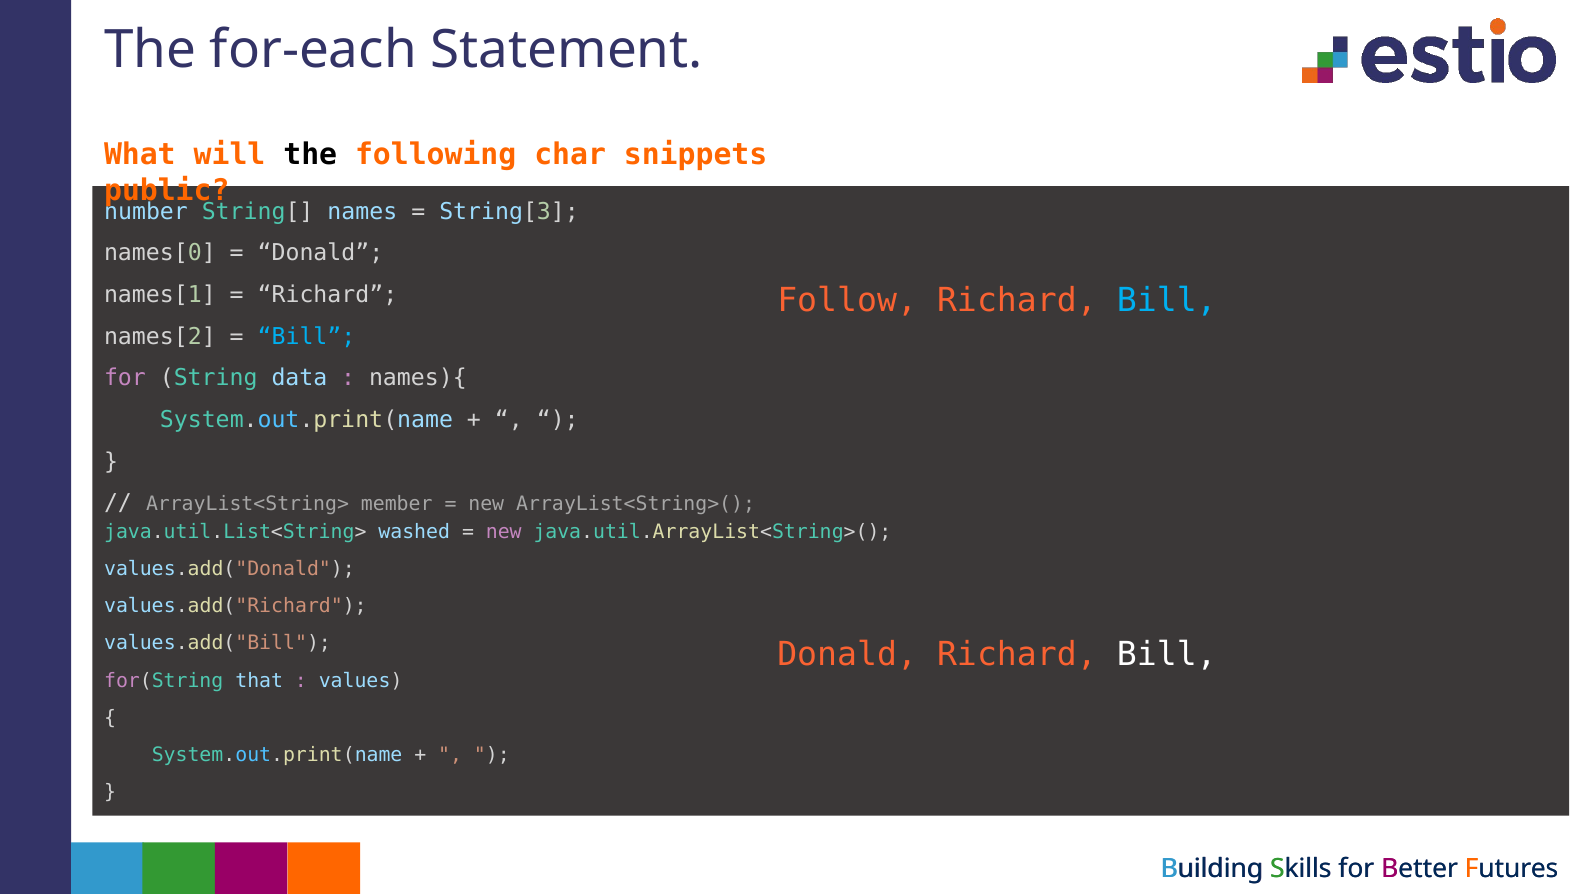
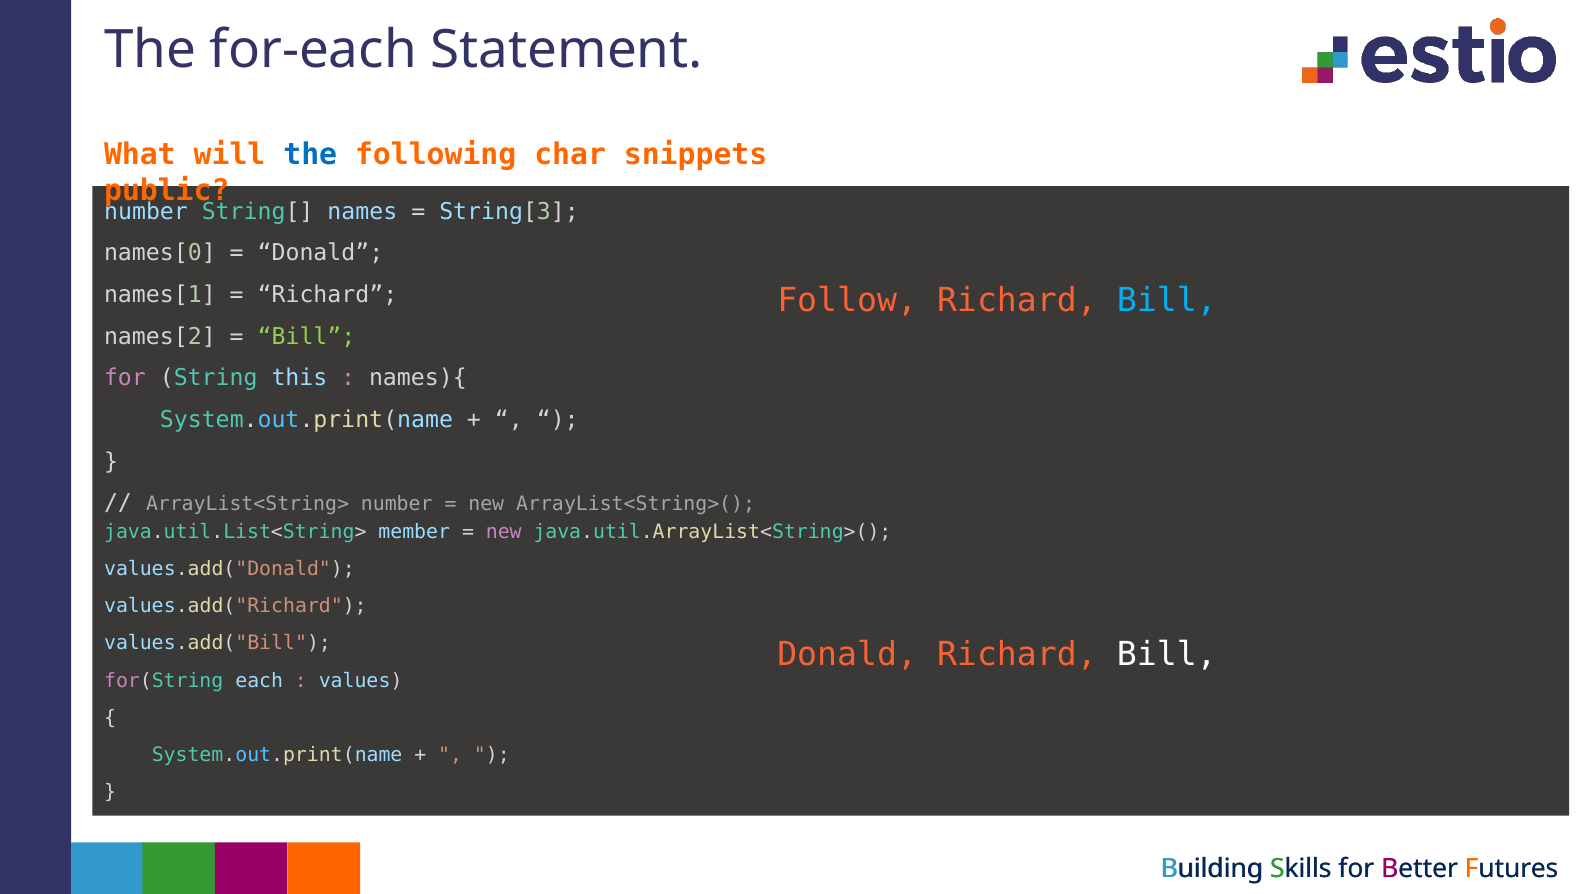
the colour: black -> blue (310, 154)
Bill colour: light blue -> light green (306, 336)
data: data -> this (299, 378)
ArrayList<String> member: member -> number (397, 504)
washed: washed -> member (414, 532)
that: that -> each (259, 680)
